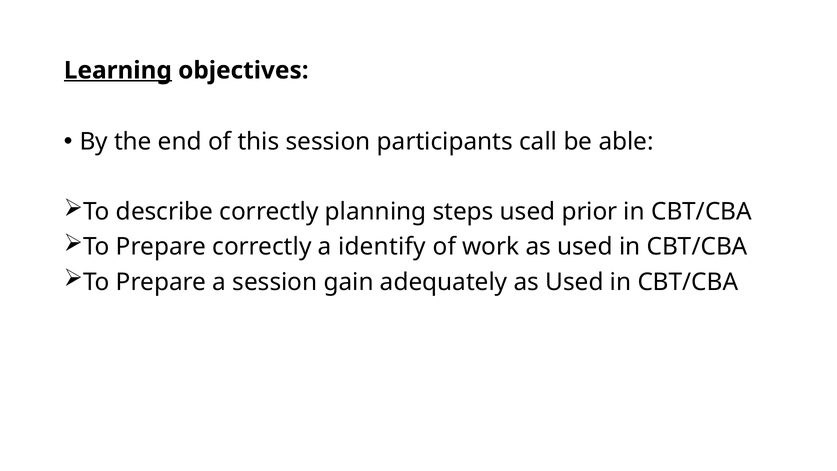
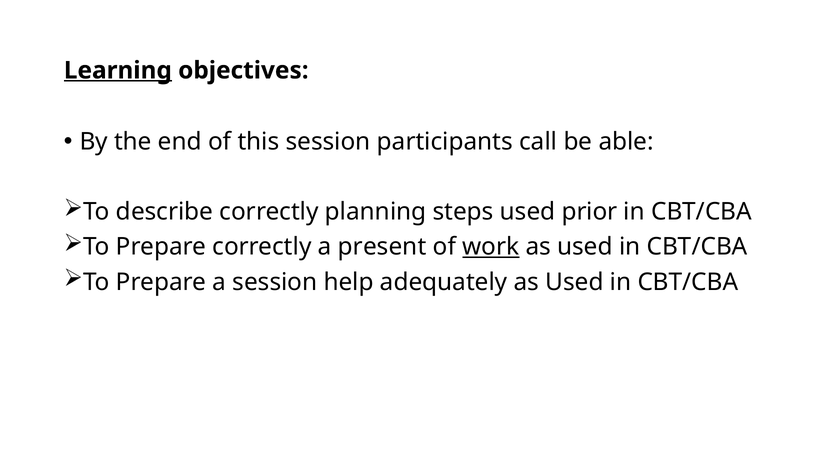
identify: identify -> present (382, 247)
work underline: none -> present (491, 247)
gain: gain -> help (349, 282)
